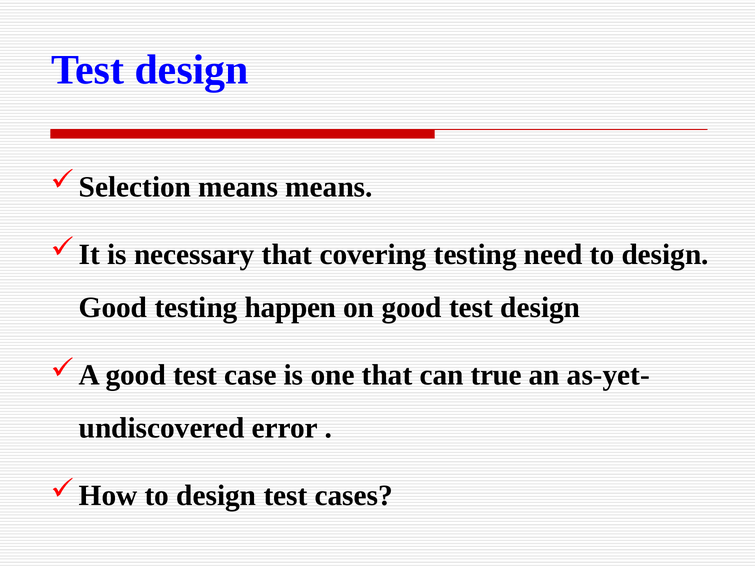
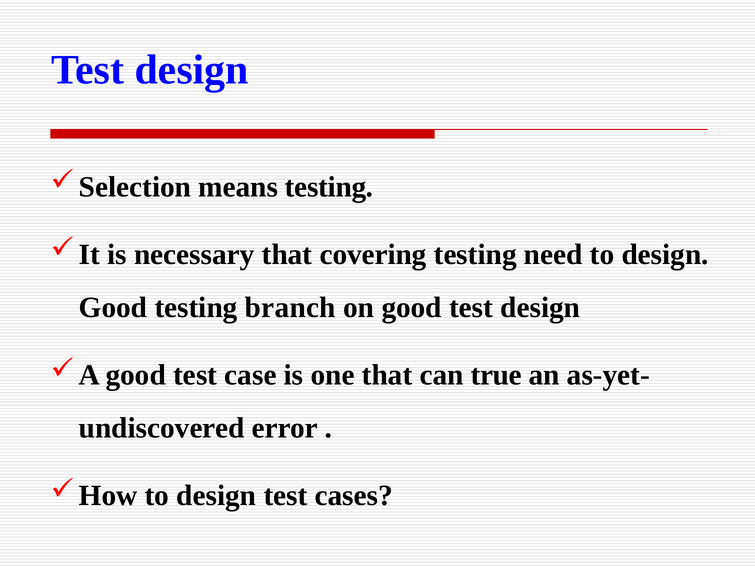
means means: means -> testing (329, 187)
happen: happen -> branch (290, 307)
